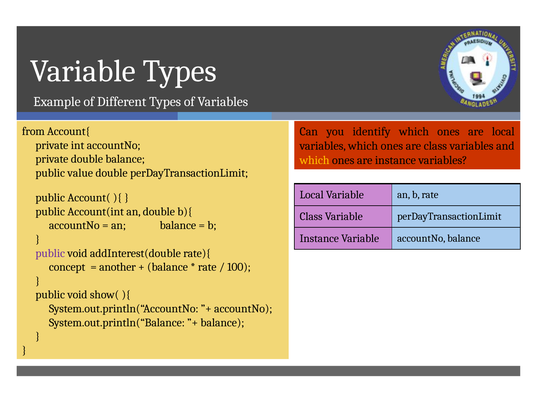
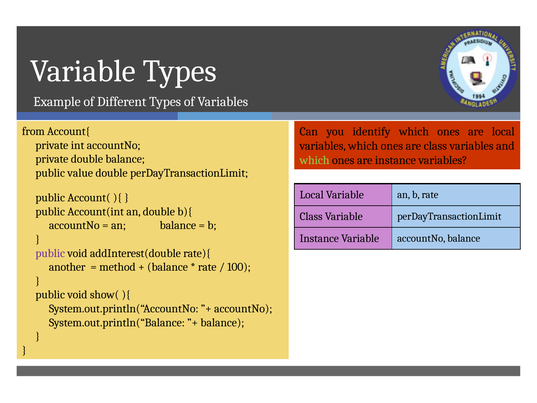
which colour: yellow -> light green (315, 160)
concept: concept -> another (67, 267)
another: another -> method (117, 267)
